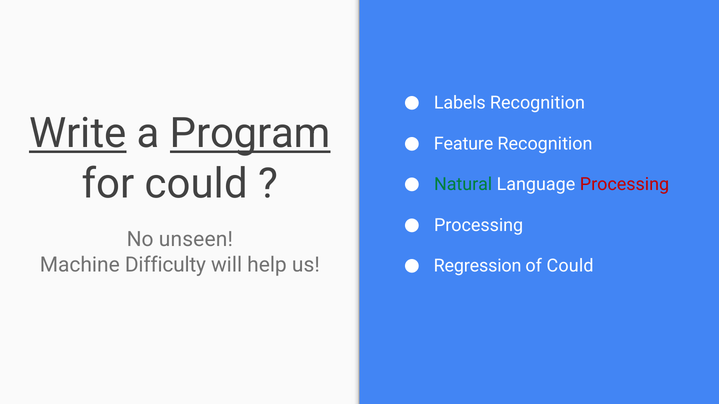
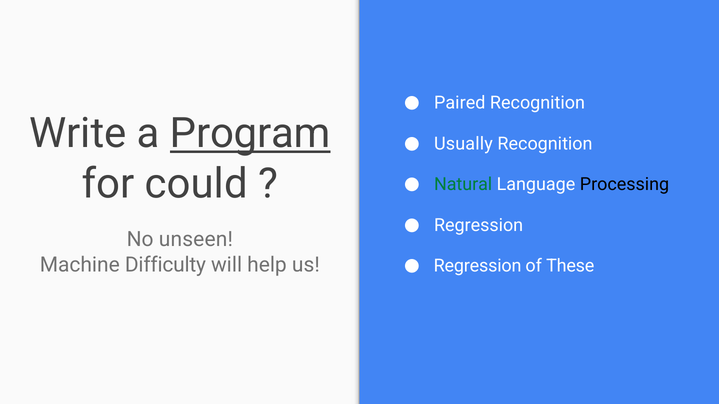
Labels: Labels -> Paired (460, 103)
Write underline: present -> none (78, 134)
Feature: Feature -> Usually (463, 144)
Processing colour: red -> black (624, 185)
Processing: Processing -> Regression (479, 225)
of Could: Could -> These (570, 266)
